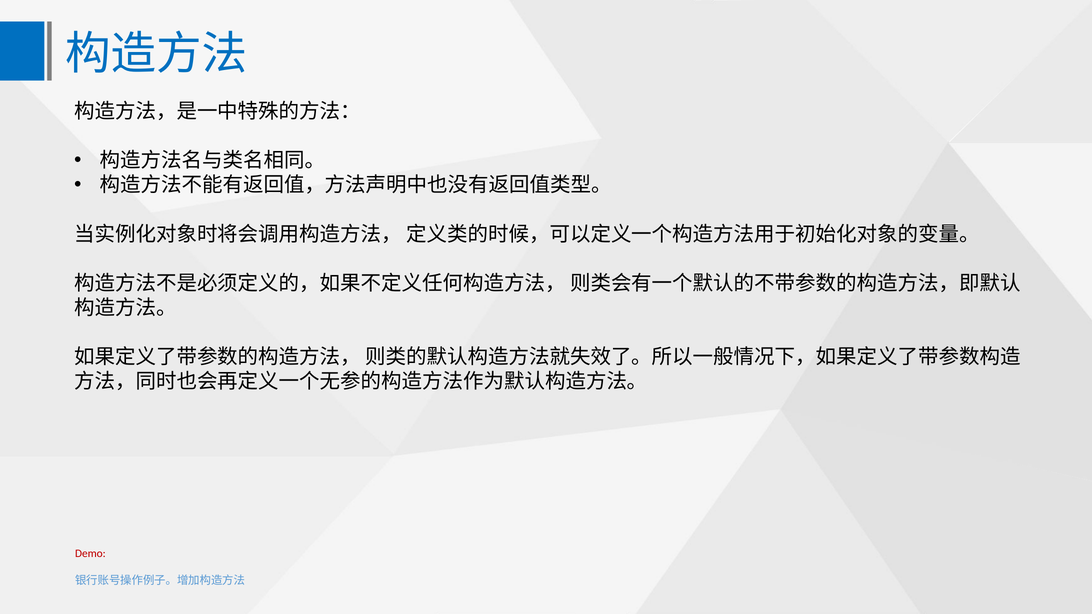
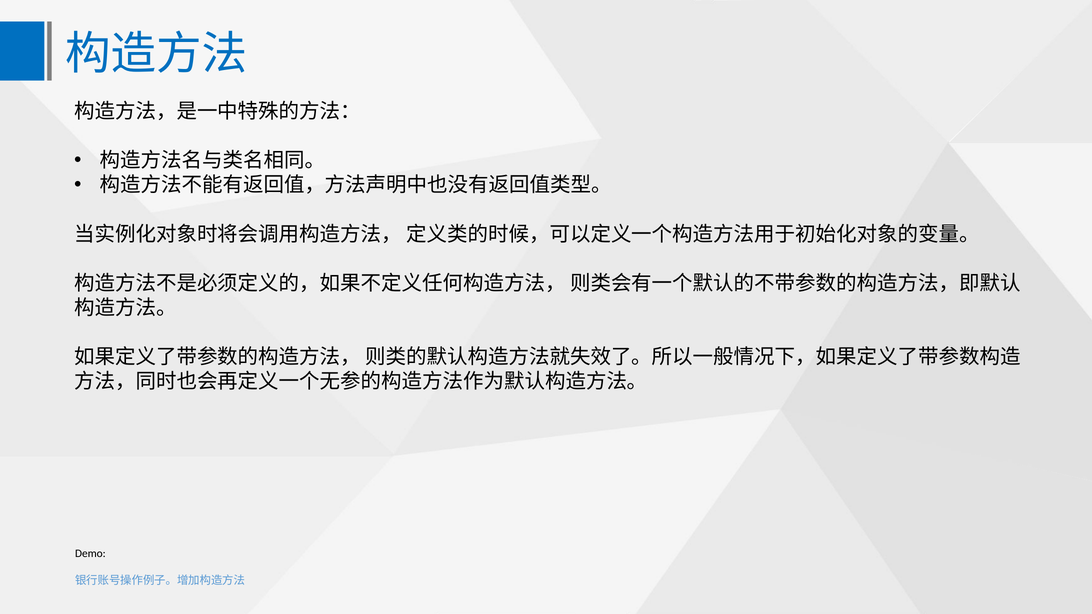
Demo colour: red -> black (90, 553)
